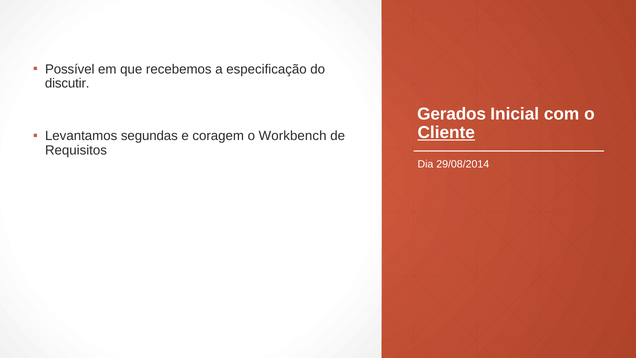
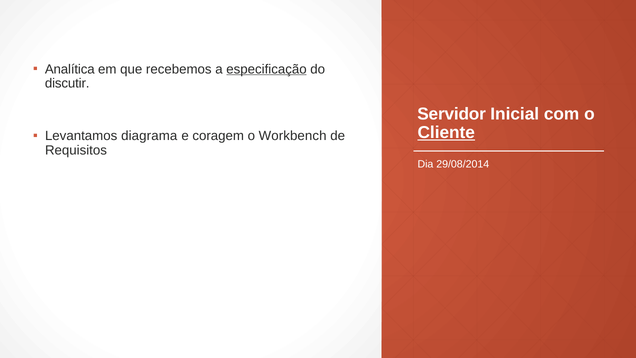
Possível: Possível -> Analítica (70, 69)
especificação underline: none -> present (267, 69)
Gerados: Gerados -> Servidor (452, 114)
segundas: segundas -> diagrama (149, 136)
